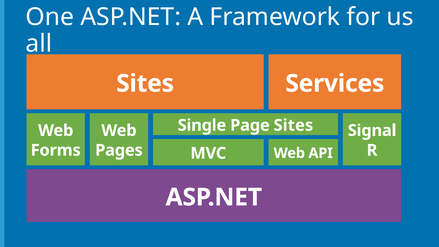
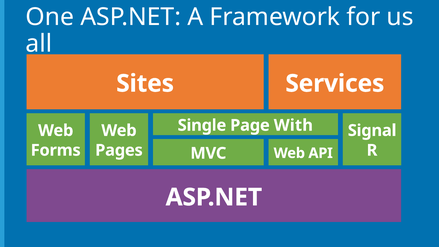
Page Sites: Sites -> With (293, 125)
